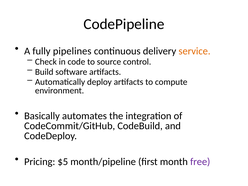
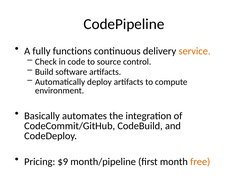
pipelines: pipelines -> functions (72, 51)
$5: $5 -> $9 (63, 162)
free colour: purple -> orange (200, 162)
